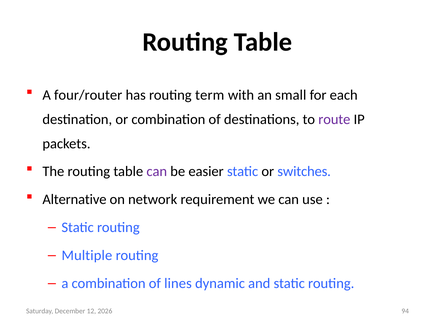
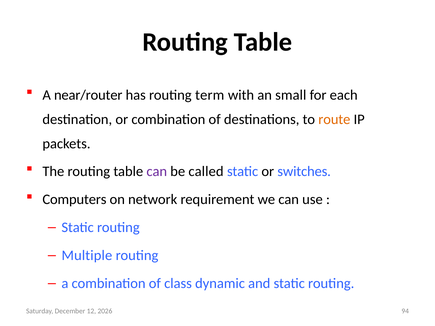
four/router: four/router -> near/router (88, 95)
route colour: purple -> orange (334, 119)
easier: easier -> called (206, 172)
Alternative: Alternative -> Computers (74, 200)
lines: lines -> class (178, 284)
